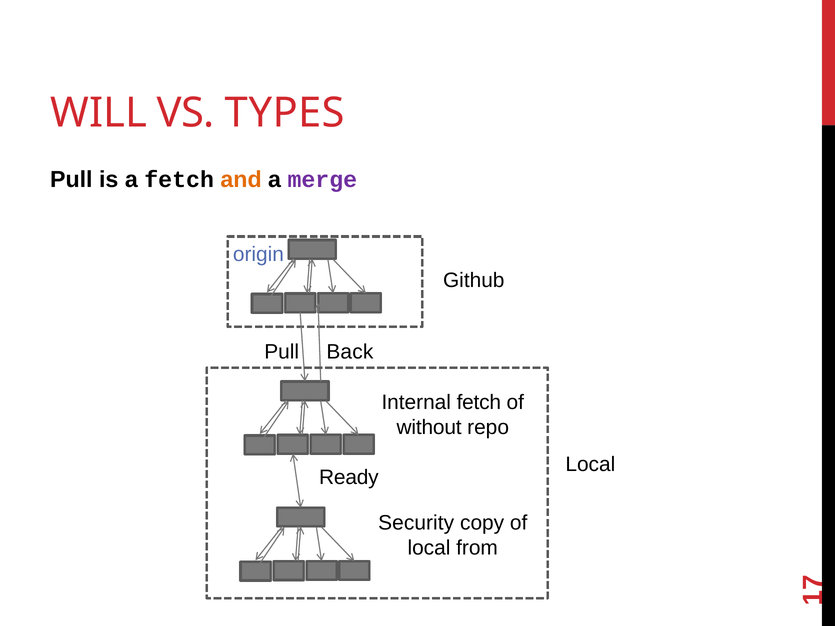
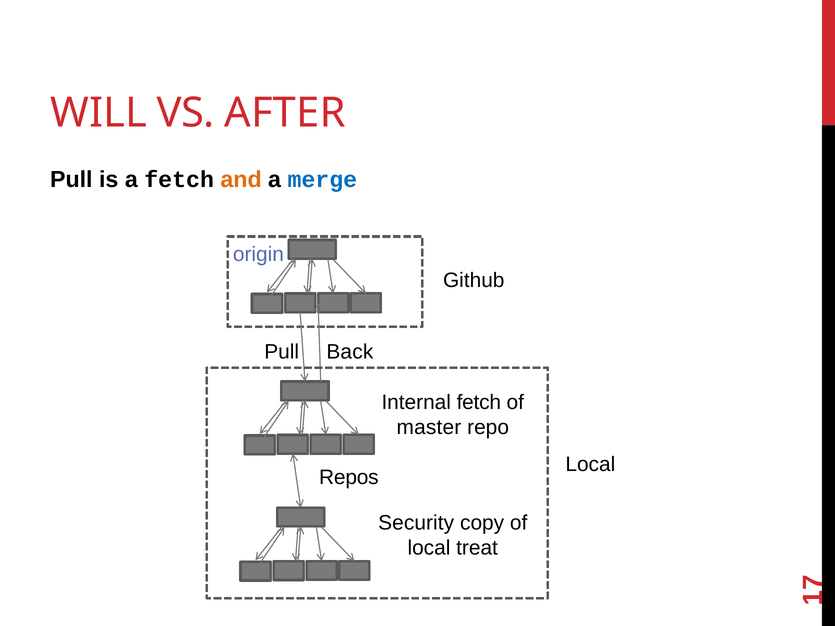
TYPES: TYPES -> AFTER (285, 113)
merge colour: purple -> blue (322, 180)
without: without -> master (429, 428)
Ready: Ready -> Repos (349, 477)
from: from -> treat (477, 548)
